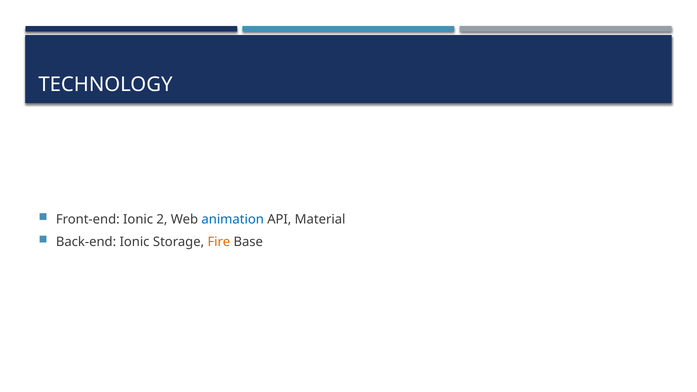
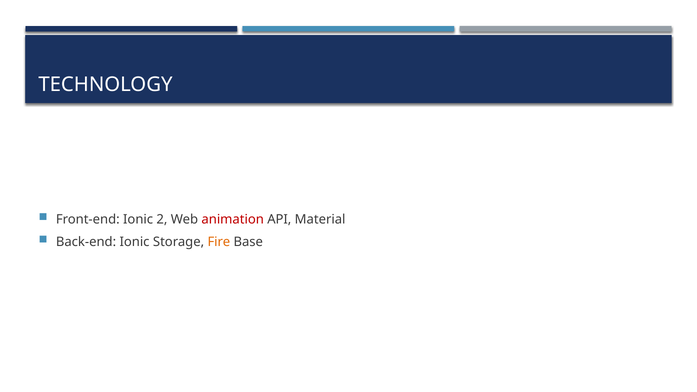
animation colour: blue -> red (233, 219)
